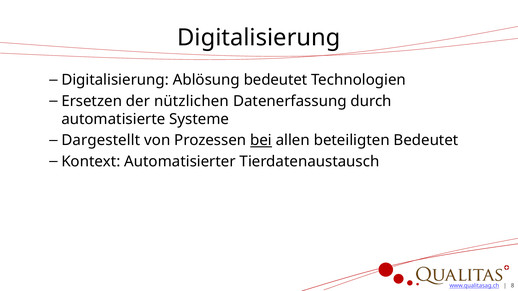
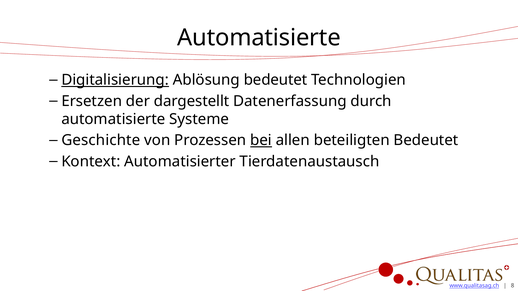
Digitalisierung: Digitalisierung -> Automatisierte (259, 38)
Digitalisierung underline: none -> present (115, 80)
nützlichen: nützlichen -> dargestellt (192, 101)
Dargestellt: Dargestellt -> Geschichte (101, 141)
